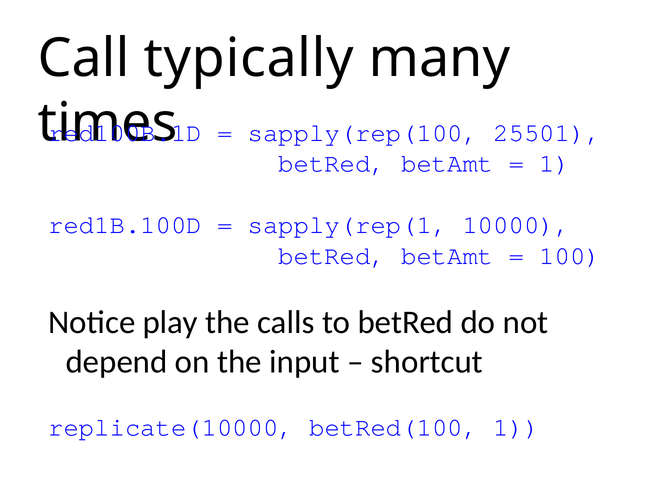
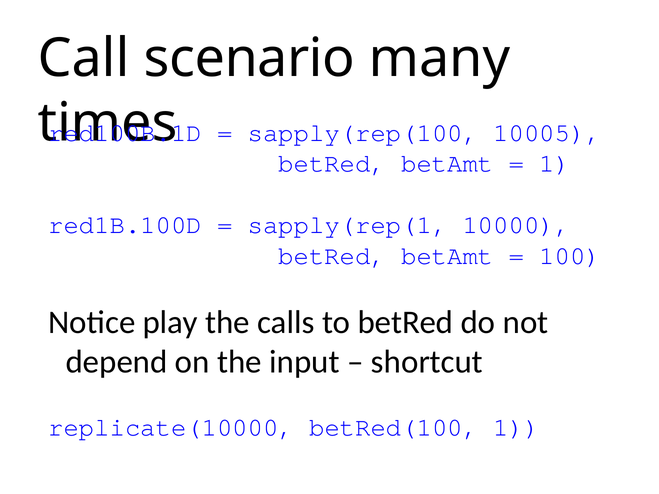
typically: typically -> scenario (249, 58)
25501: 25501 -> 10005 (547, 133)
